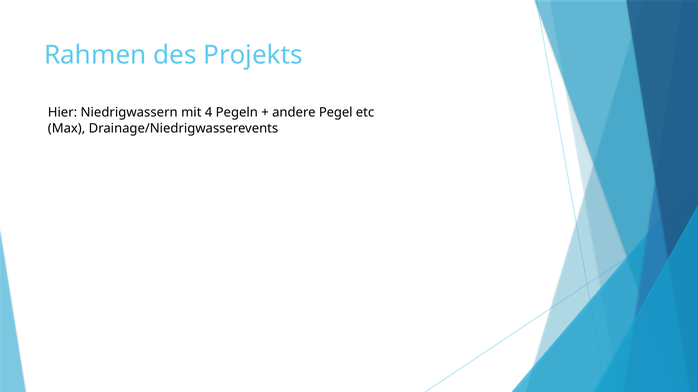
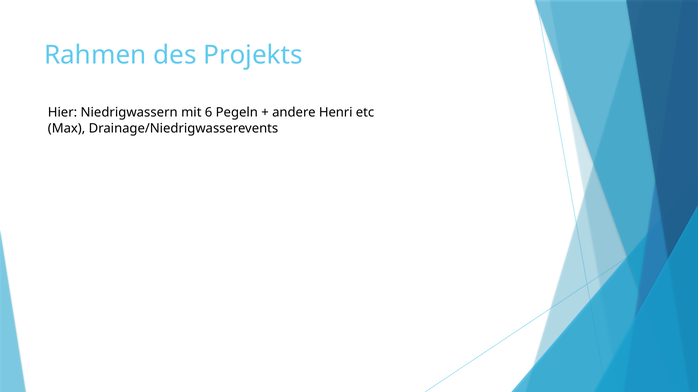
4: 4 -> 6 (209, 113)
Pegel: Pegel -> Henri (336, 113)
